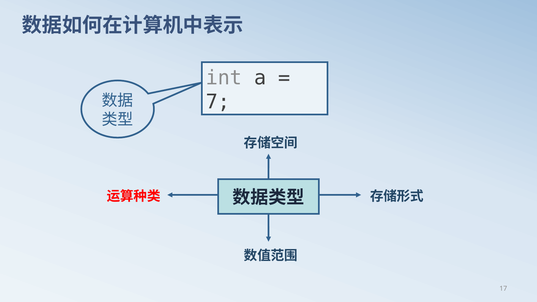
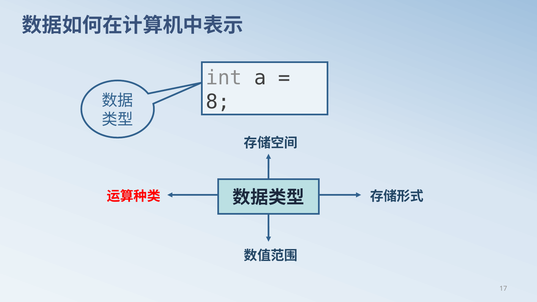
7: 7 -> 8 (218, 102)
